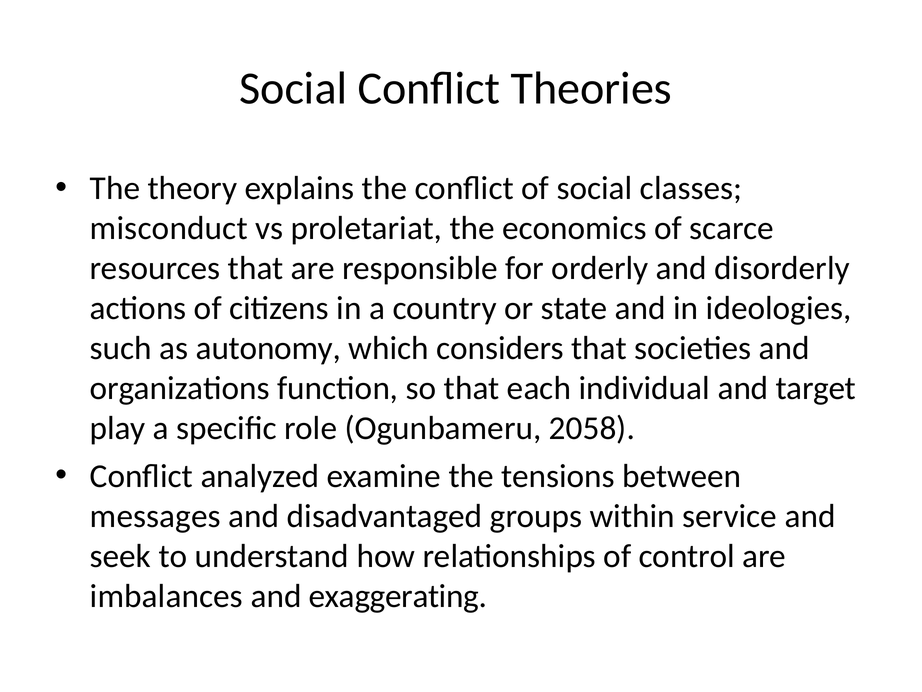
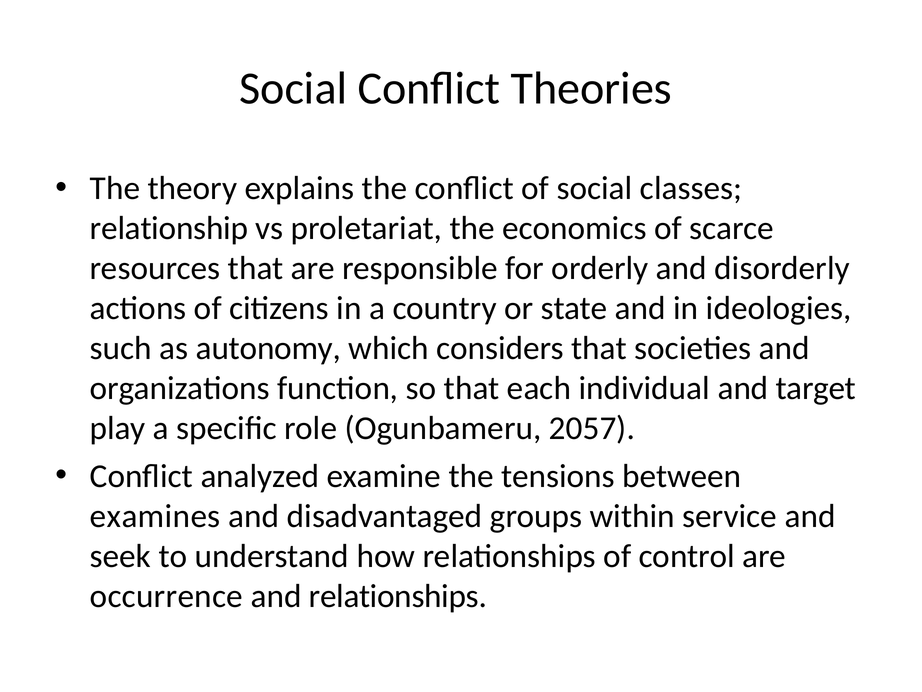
misconduct: misconduct -> relationship (169, 228)
2058: 2058 -> 2057 (592, 428)
messages: messages -> examines (155, 516)
imbalances: imbalances -> occurrence (166, 596)
and exaggerating: exaggerating -> relationships (398, 596)
